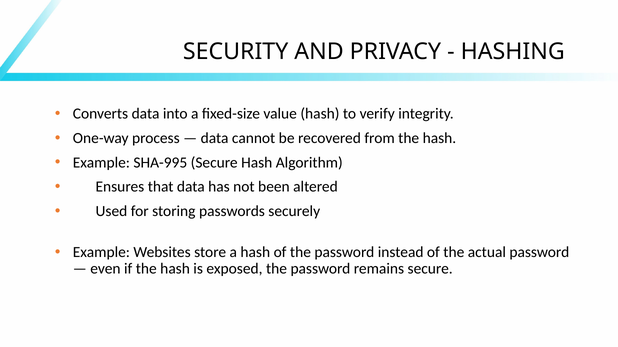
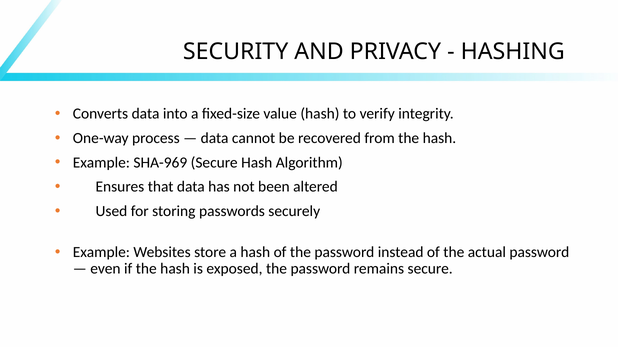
SHA-995: SHA-995 -> SHA-969 (160, 163)
